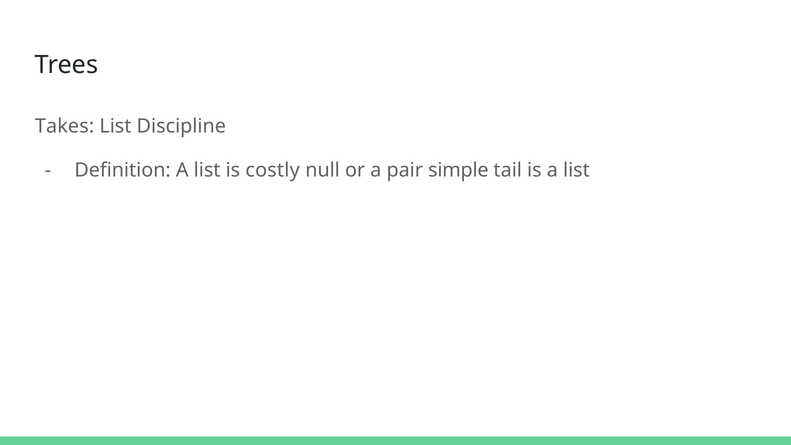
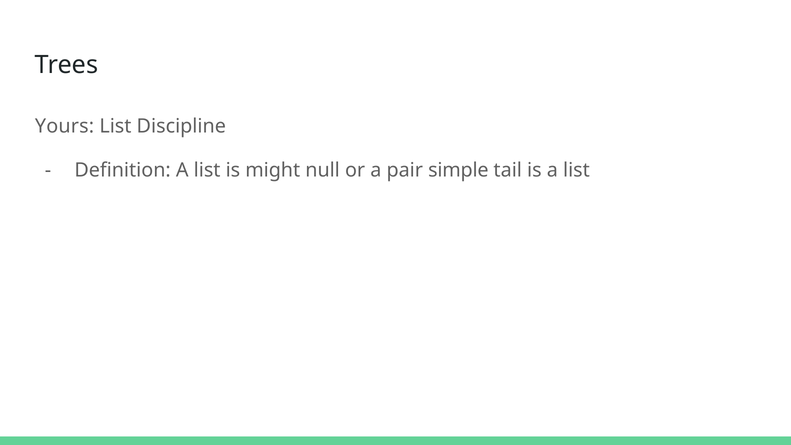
Takes: Takes -> Yours (65, 126)
costly: costly -> might (273, 170)
